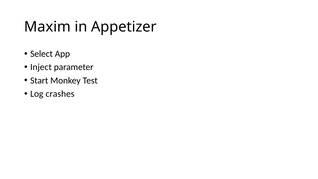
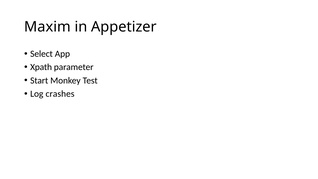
Inject: Inject -> Xpath (41, 67)
